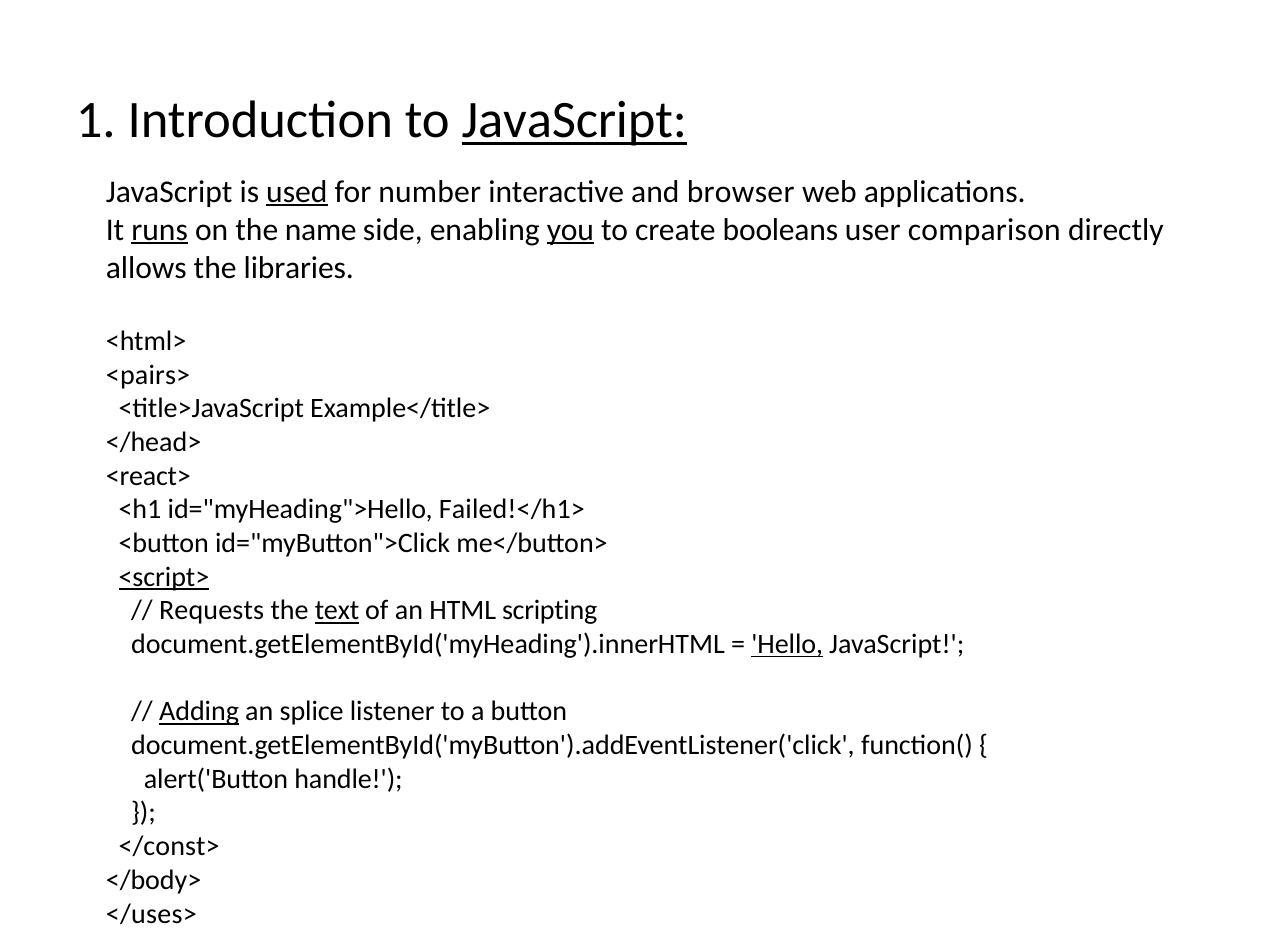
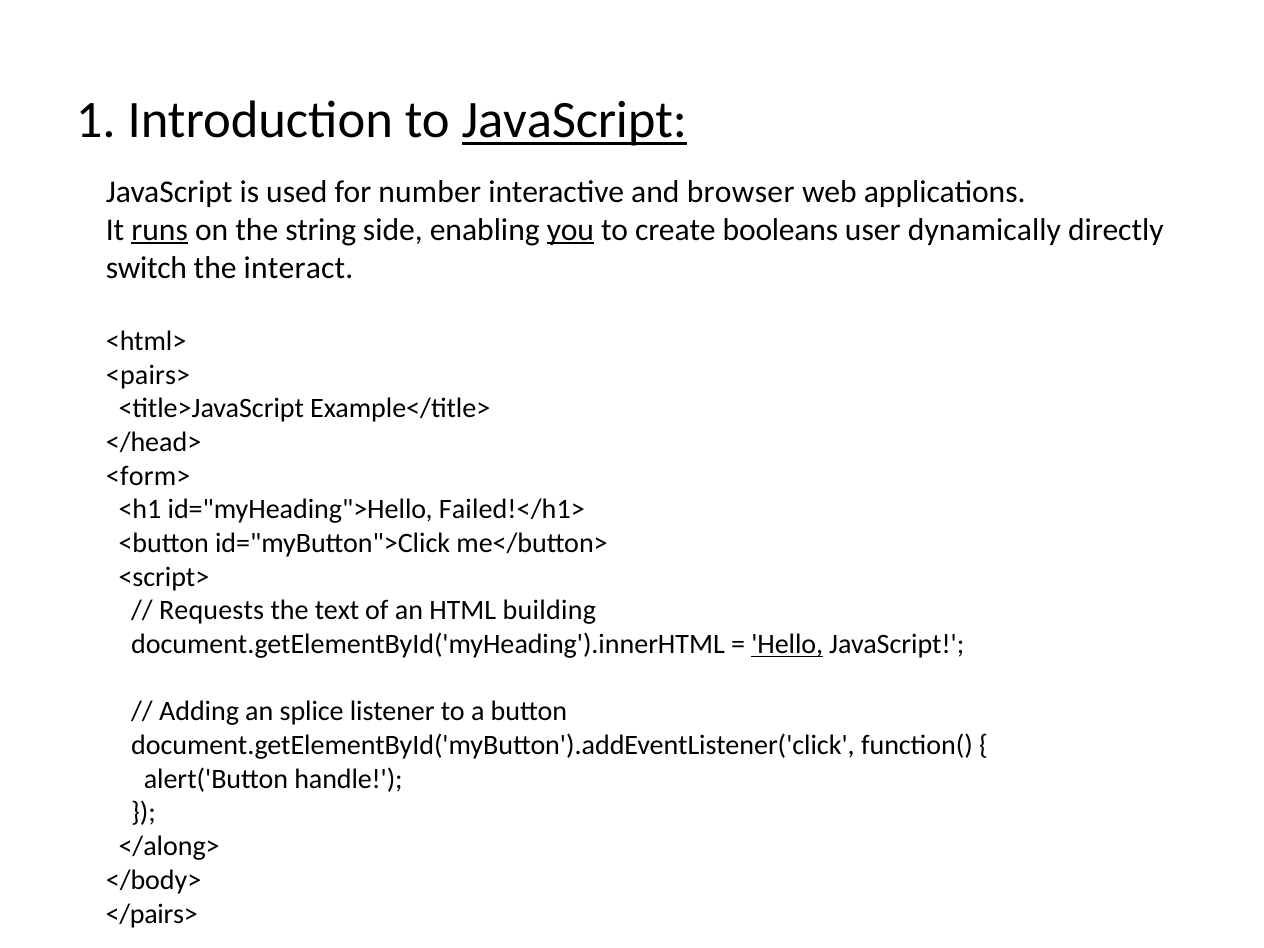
used underline: present -> none (297, 192)
name: name -> string (321, 230)
comparison: comparison -> dynamically (984, 230)
allows: allows -> switch (146, 268)
libraries: libraries -> interact (299, 268)
<react>: <react> -> <form> (148, 476)
<script> underline: present -> none (164, 577)
text underline: present -> none (337, 611)
scripting: scripting -> building (549, 611)
Adding underline: present -> none (199, 712)
</const>: </const> -> </along> (169, 846)
</uses>: </uses> -> </pairs> (152, 914)
